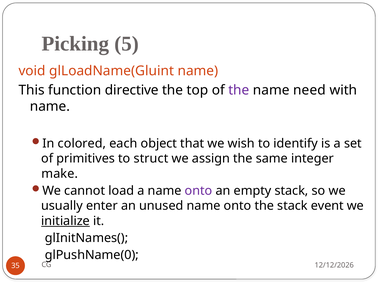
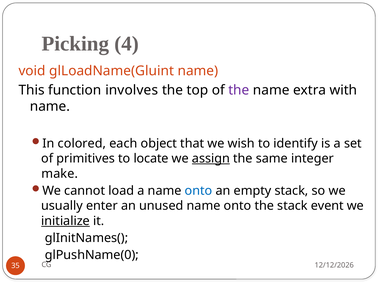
5: 5 -> 4 (127, 44)
directive: directive -> involves (132, 90)
need: need -> extra (310, 90)
struct: struct -> locate (151, 159)
assign underline: none -> present (211, 159)
onto colour: purple -> blue (199, 191)
